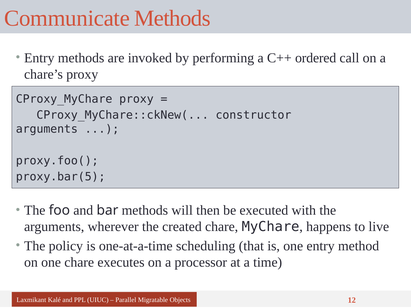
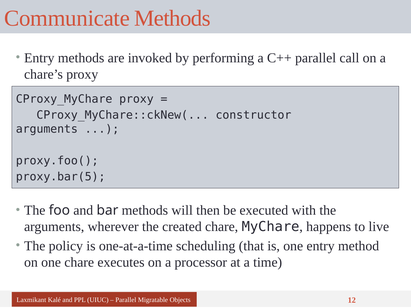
C++ ordered: ordered -> parallel (316, 58)
